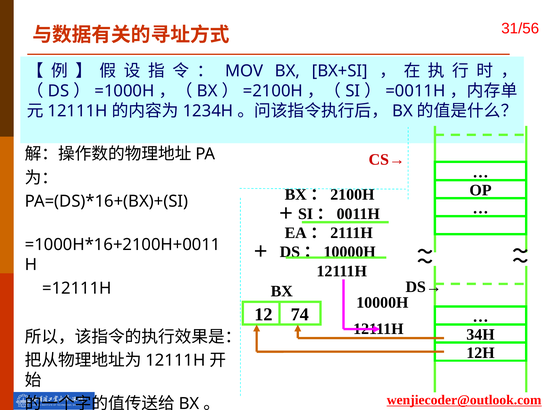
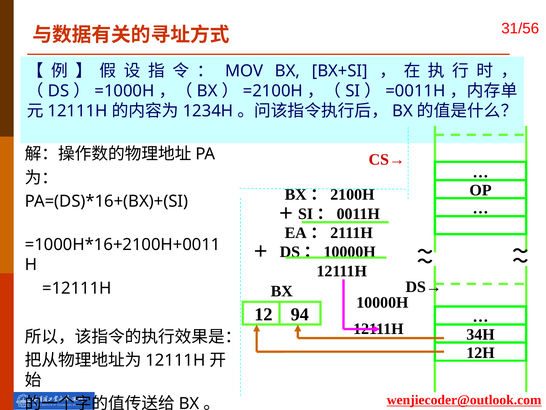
74: 74 -> 94 (300, 314)
